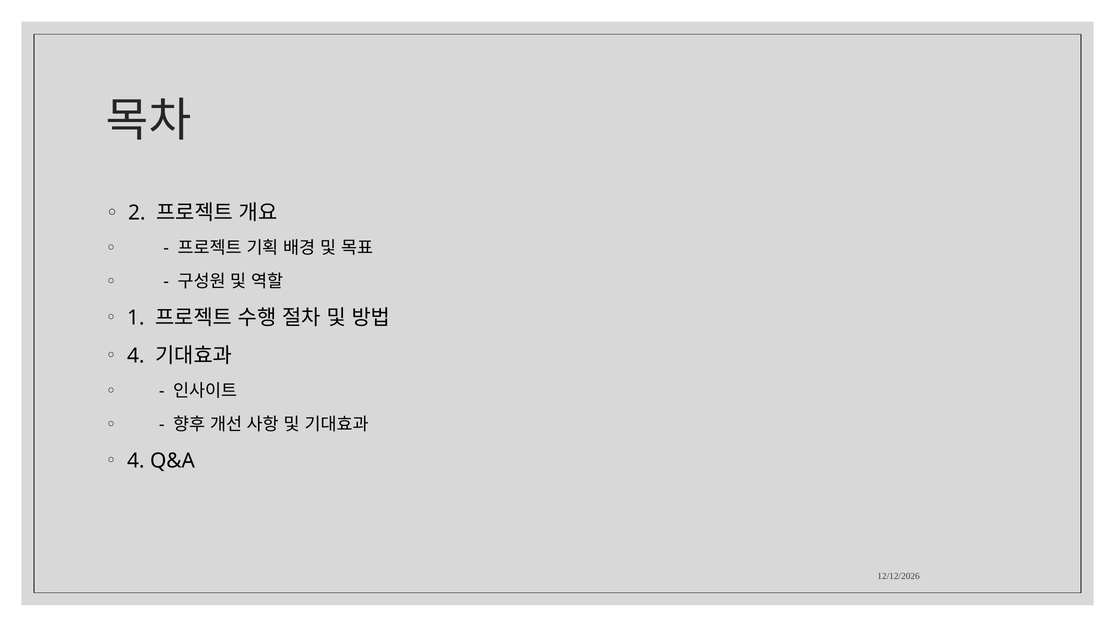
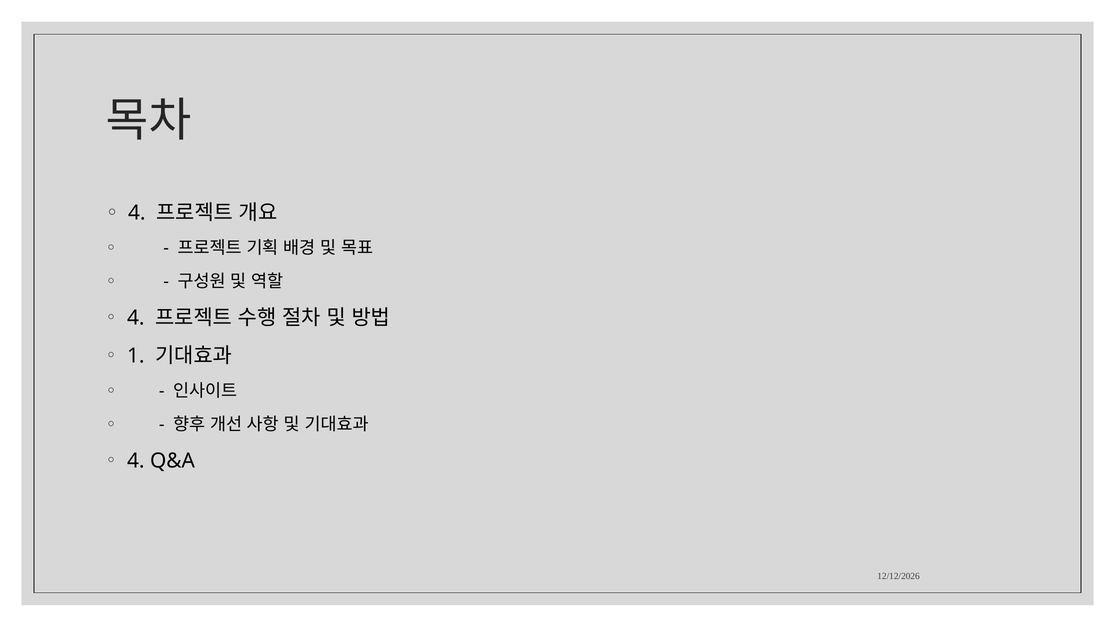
2: 2 -> 4 (137, 213)
1: 1 -> 4 (136, 318)
4: 4 -> 1 (136, 356)
